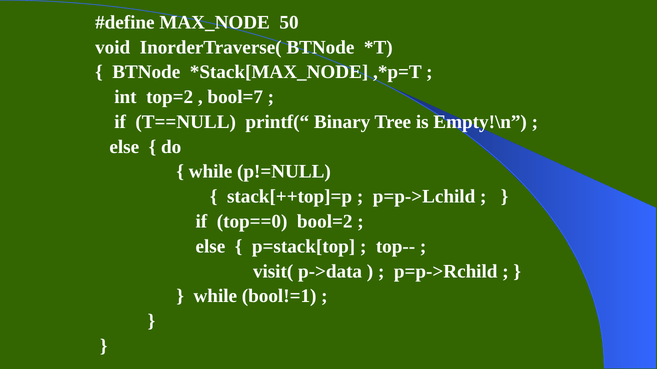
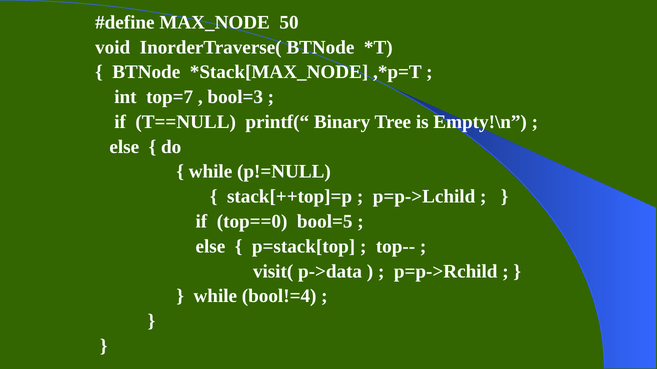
top=2: top=2 -> top=7 (170, 97)
bool=7: bool=7 -> bool=3 (235, 97)
bool=2: bool=2 -> bool=5 (325, 222)
bool!=1: bool!=1 -> bool!=4 (279, 297)
